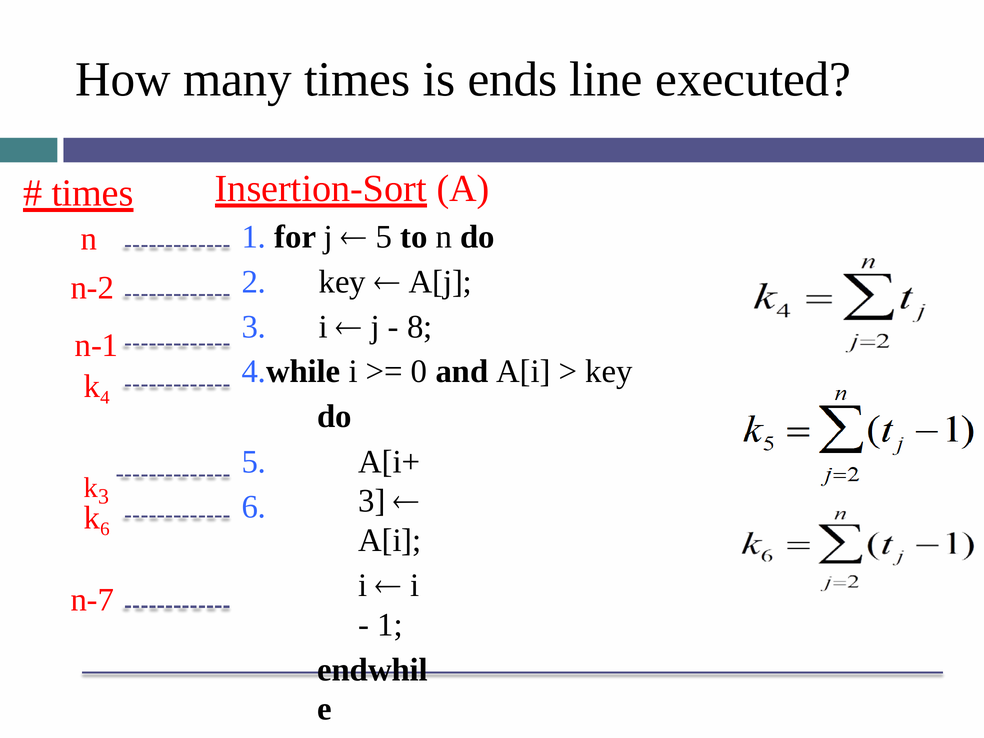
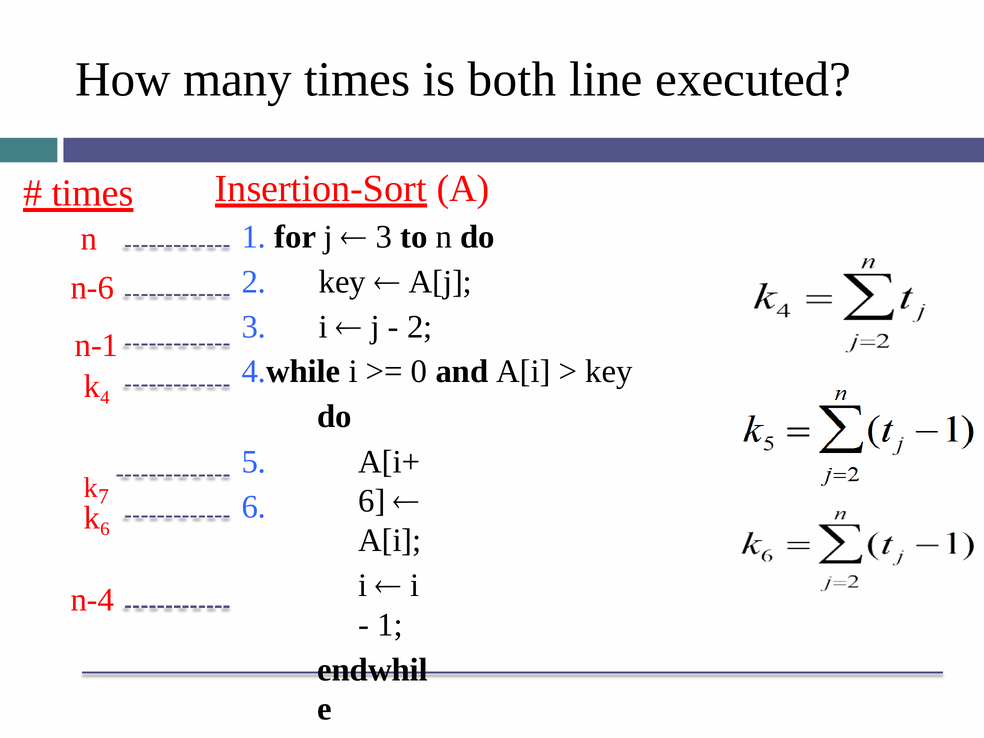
ends: ends -> both (512, 80)
5: 5 -> 3 (384, 237)
n-2: n-2 -> n-6 (92, 288)
8: 8 -> 2 (420, 327)
3: 3 -> 7 (104, 497)
3: 3 -> 6 (372, 501)
n-7: n-7 -> n-4 (92, 600)
